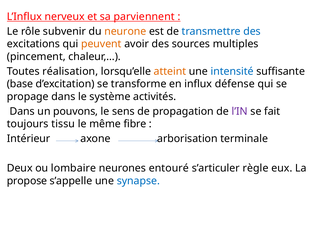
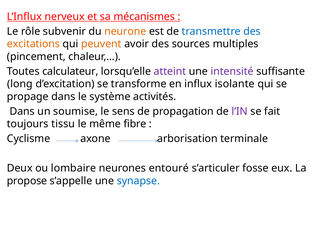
parviennent: parviennent -> mécanismes (144, 17)
excitations colour: black -> orange (33, 44)
réalisation: réalisation -> calculateur (70, 71)
atteint colour: orange -> purple (170, 71)
intensité colour: blue -> purple (232, 71)
base: base -> long (20, 84)
défense: défense -> isolante (235, 84)
pouvons: pouvons -> soumise (76, 111)
Intérieur: Intérieur -> Cyclisme (29, 139)
règle: règle -> fosse (256, 168)
